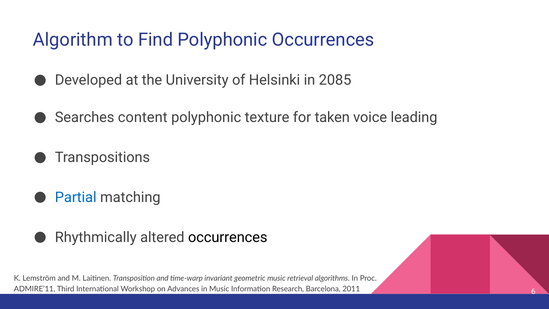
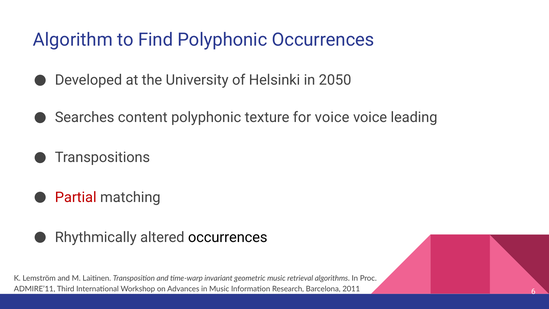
2085: 2085 -> 2050 (335, 80)
for taken: taken -> voice (332, 117)
Partial colour: blue -> red (76, 197)
